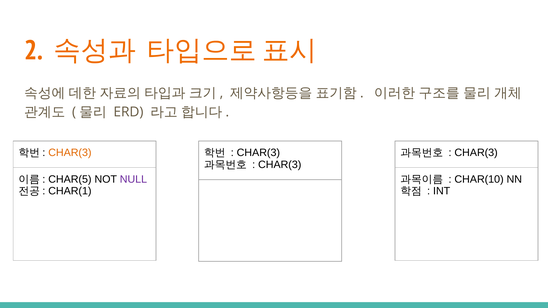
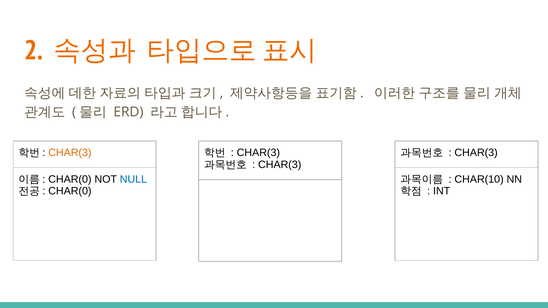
CHAR(5: CHAR(5 -> CHAR(0 (70, 179)
NULL colour: purple -> blue (133, 179)
CHAR(1: CHAR(1 -> CHAR(0 (70, 191)
